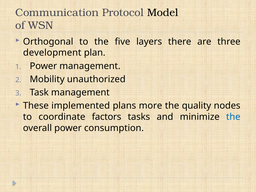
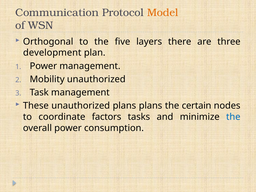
Model colour: black -> orange (163, 13)
These implemented: implemented -> unauthorized (81, 106)
plans more: more -> plans (151, 106)
quality: quality -> certain (197, 106)
